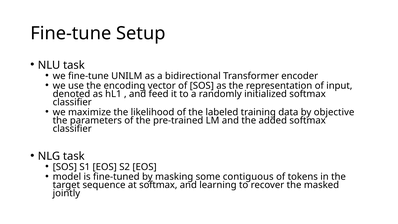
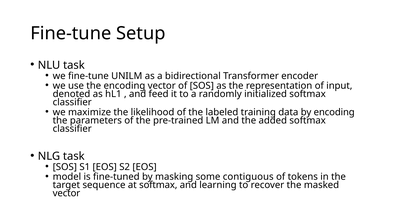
by objective: objective -> encoding (334, 112)
jointly: jointly -> vector (66, 193)
